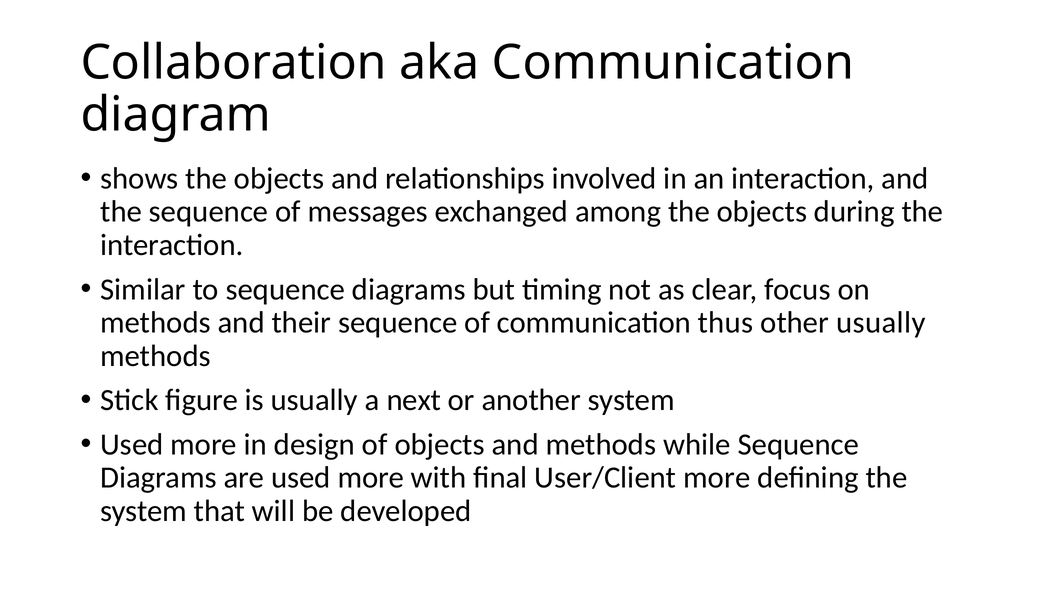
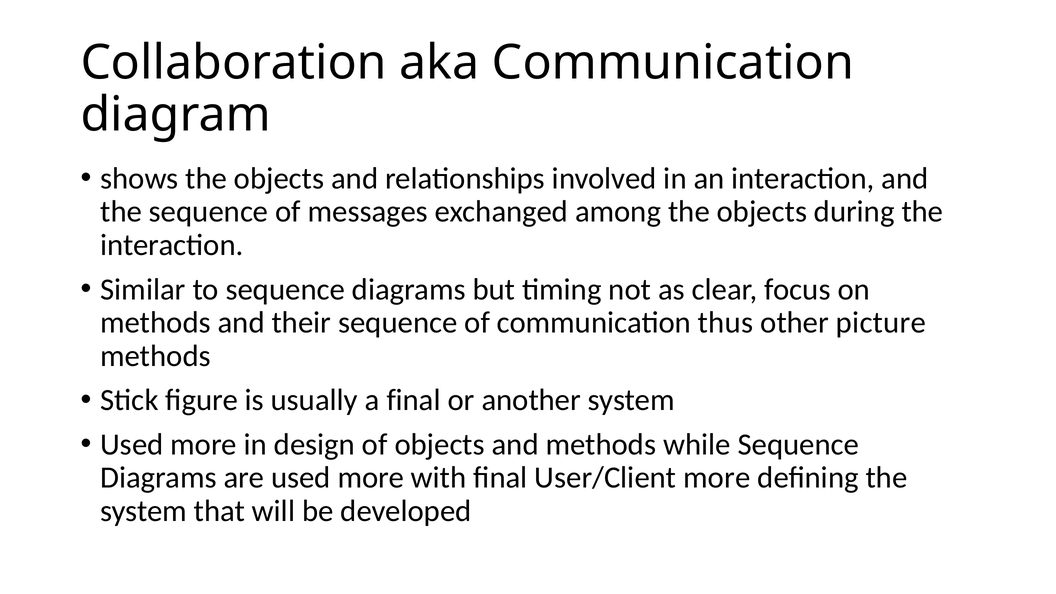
other usually: usually -> picture (881, 323)
a next: next -> final (414, 400)
